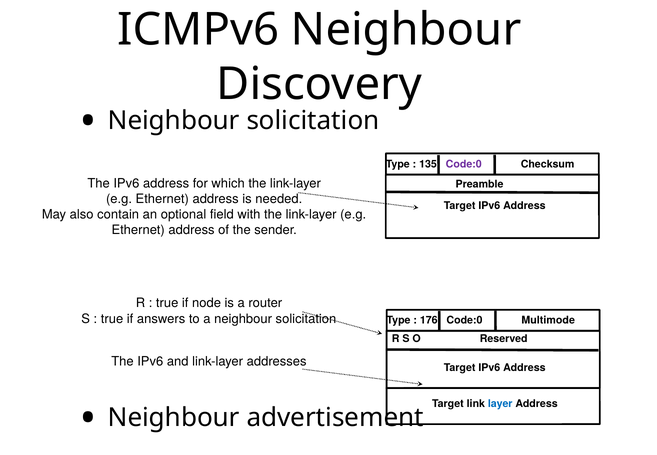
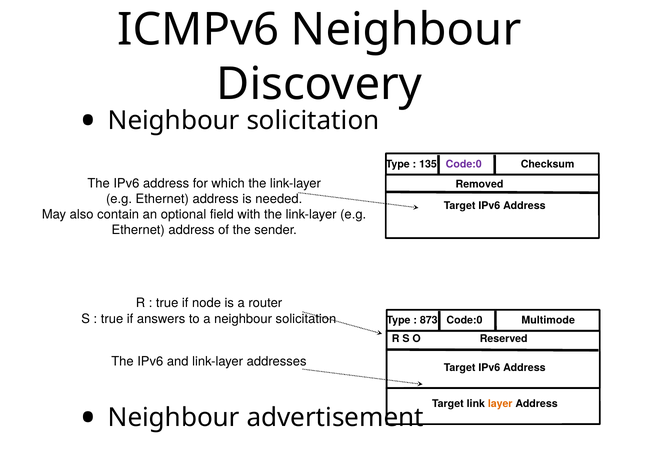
Preamble: Preamble -> Removed (480, 184)
176: 176 -> 873 (429, 320)
layer colour: blue -> orange (500, 403)
